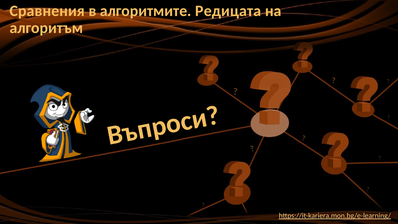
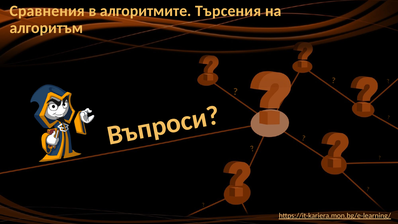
Редицата: Редицата -> Търсения (228, 11)
